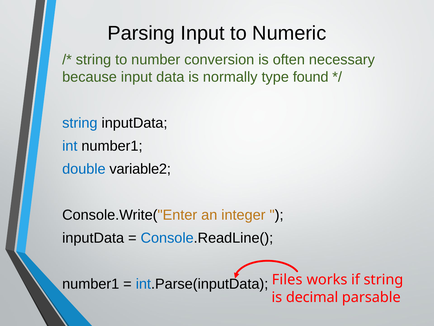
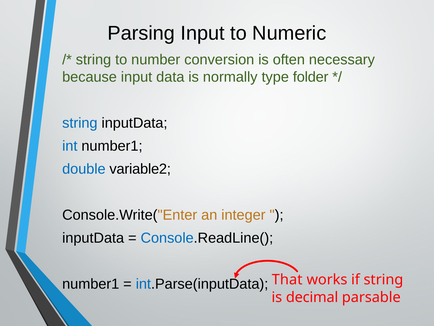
found: found -> folder (311, 77)
Files: Files -> That (287, 279)
